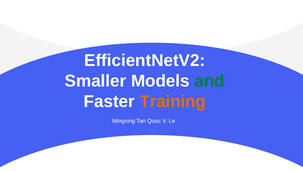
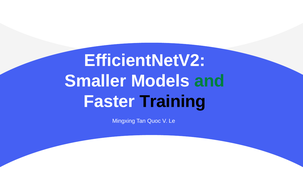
Training colour: orange -> black (173, 101)
